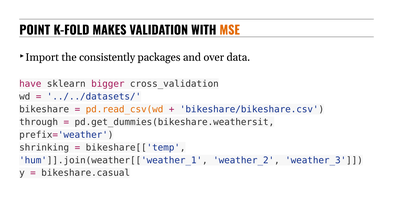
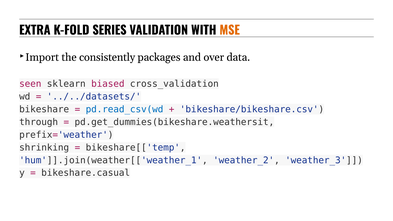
POINT: POINT -> EXTRA (35, 30)
MAKES: MAKES -> SERIES (109, 30)
have: have -> seen (30, 84)
bigger: bigger -> biased (108, 84)
pd.read_csv(wd colour: orange -> blue (125, 109)
